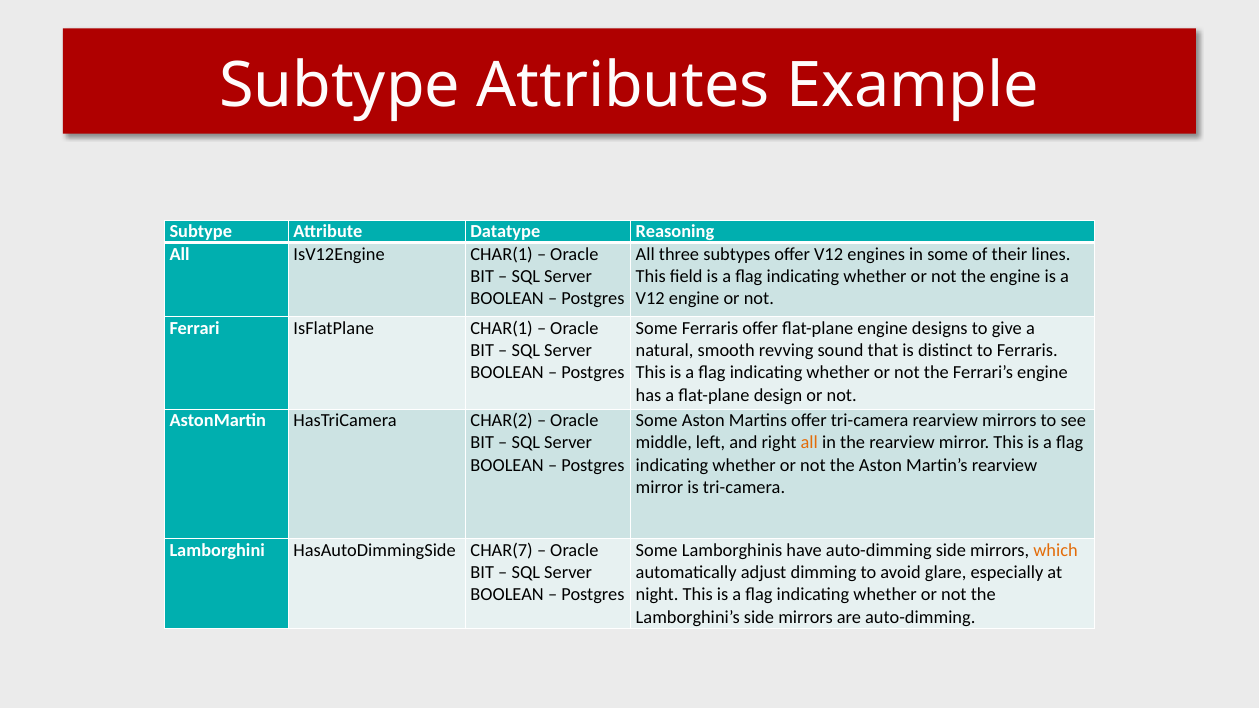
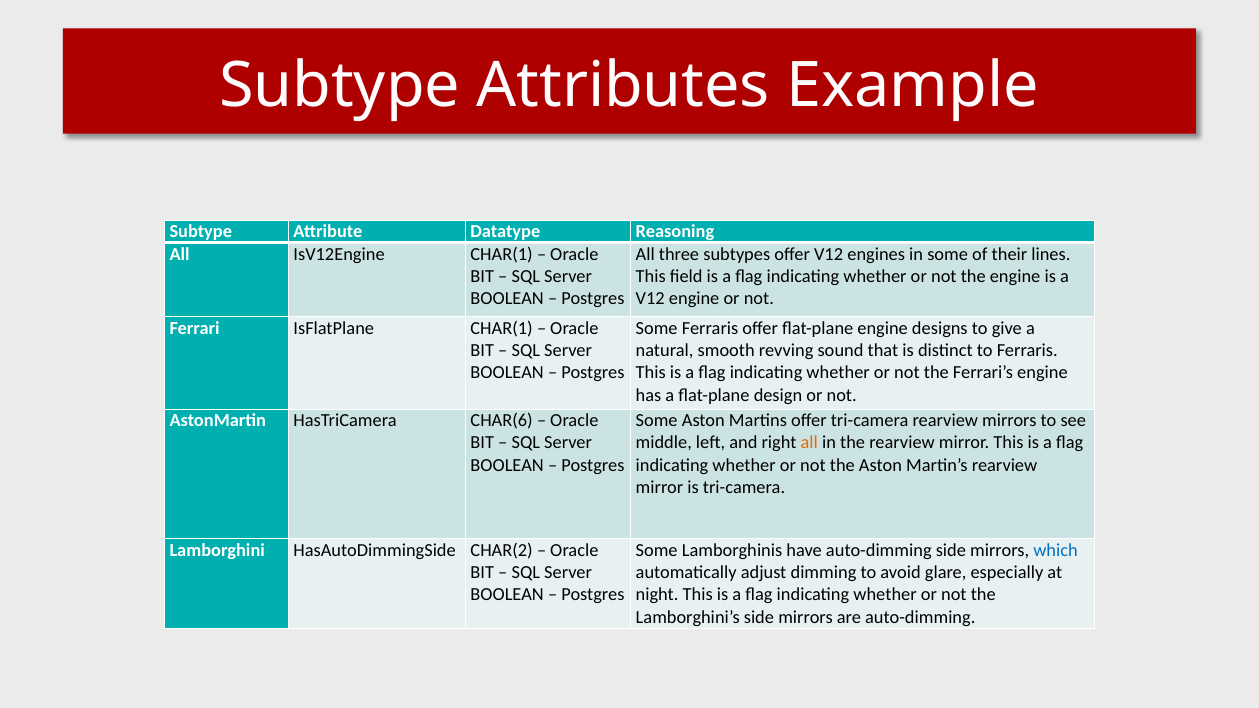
CHAR(2: CHAR(2 -> CHAR(6 (502, 421)
CHAR(7: CHAR(7 -> CHAR(2 (502, 550)
which colour: orange -> blue (1056, 550)
